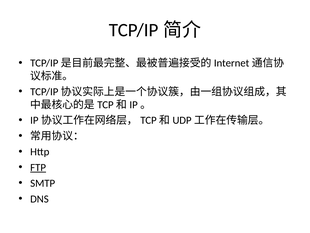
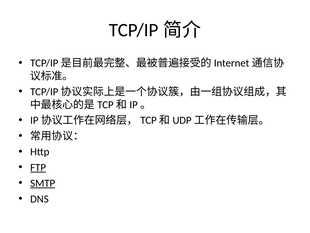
SMTP underline: none -> present (43, 183)
